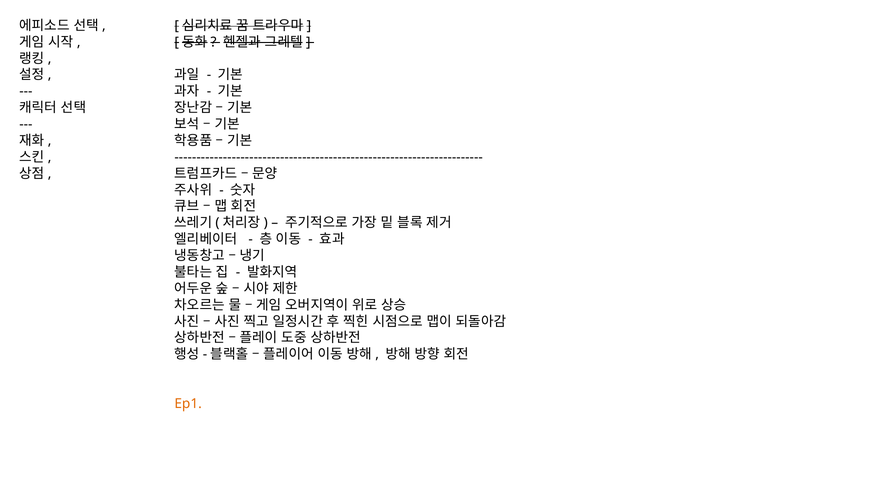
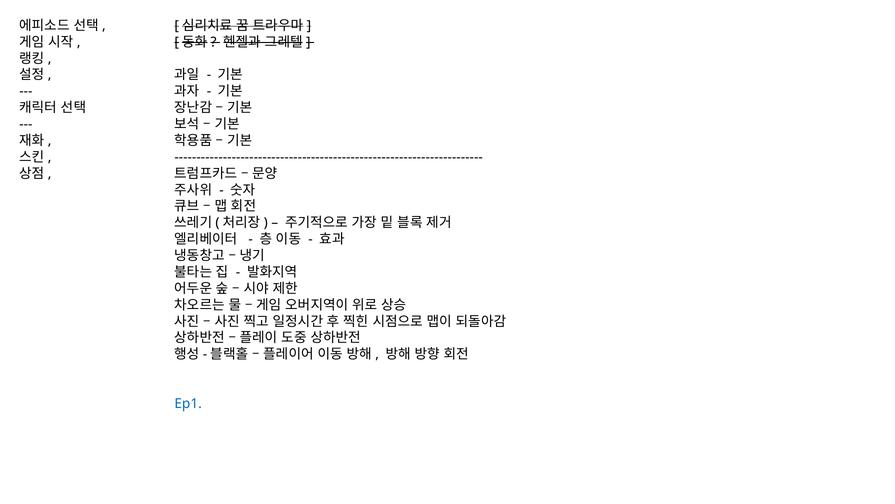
Ep1 colour: orange -> blue (188, 403)
